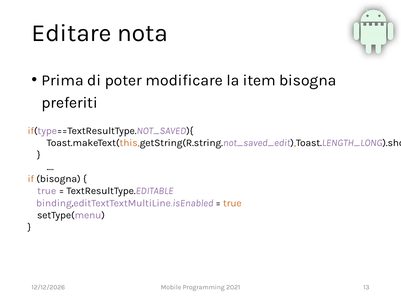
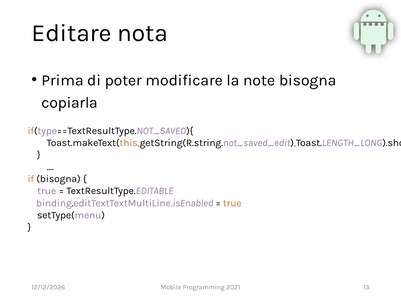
item: item -> note (259, 80)
preferiti: preferiti -> copiarla (70, 103)
